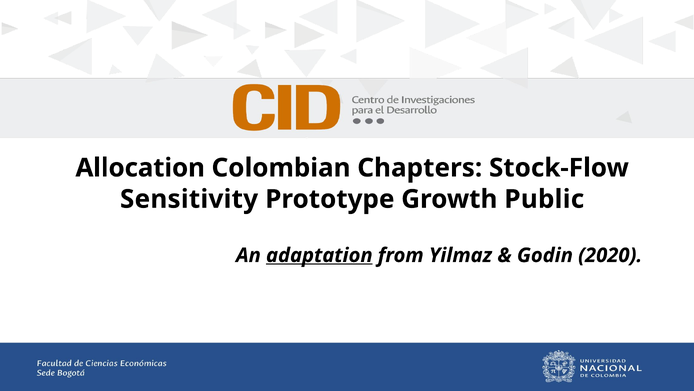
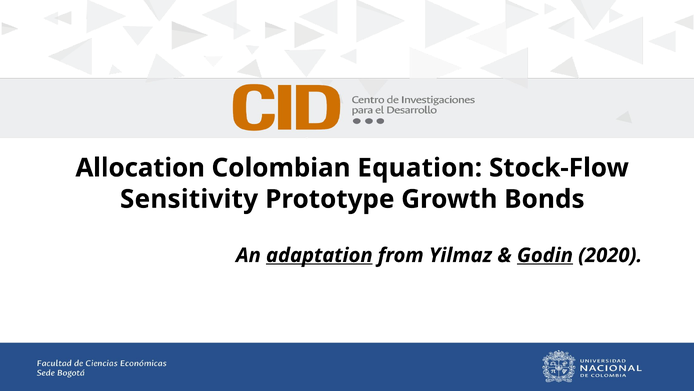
Chapters: Chapters -> Equation (420, 168)
Public: Public -> Bonds (544, 199)
Godin underline: none -> present (545, 255)
